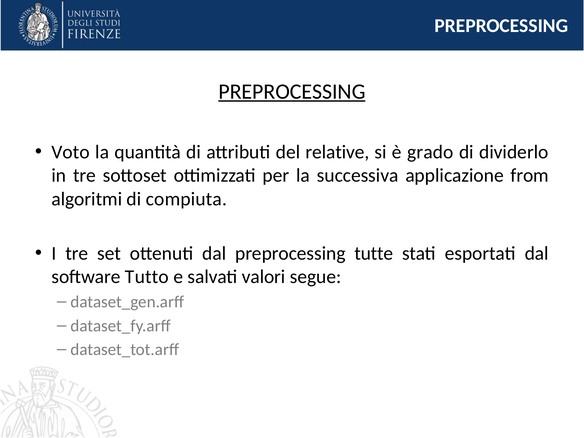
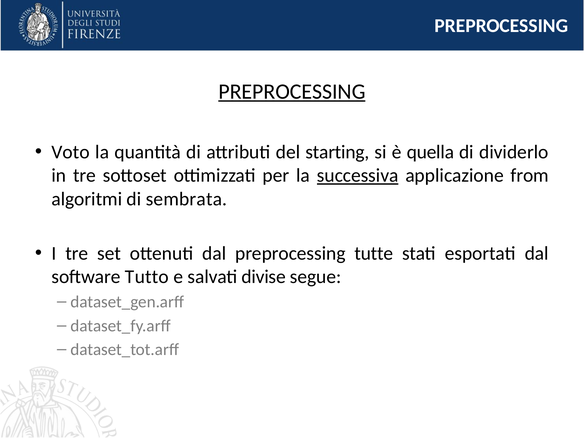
relative: relative -> starting (337, 152)
grado: grado -> quella (430, 152)
successiva underline: none -> present (358, 176)
compiuta: compiuta -> sembrata (186, 199)
valori: valori -> divise (264, 277)
